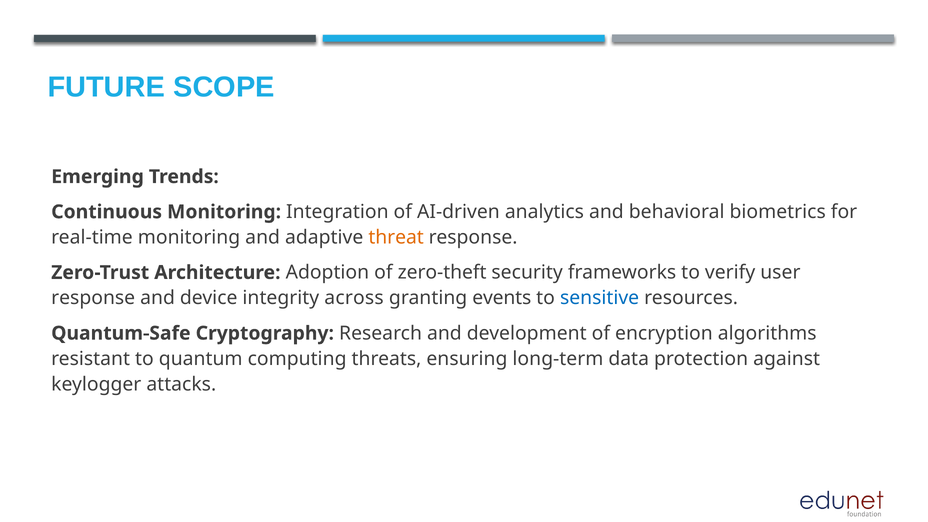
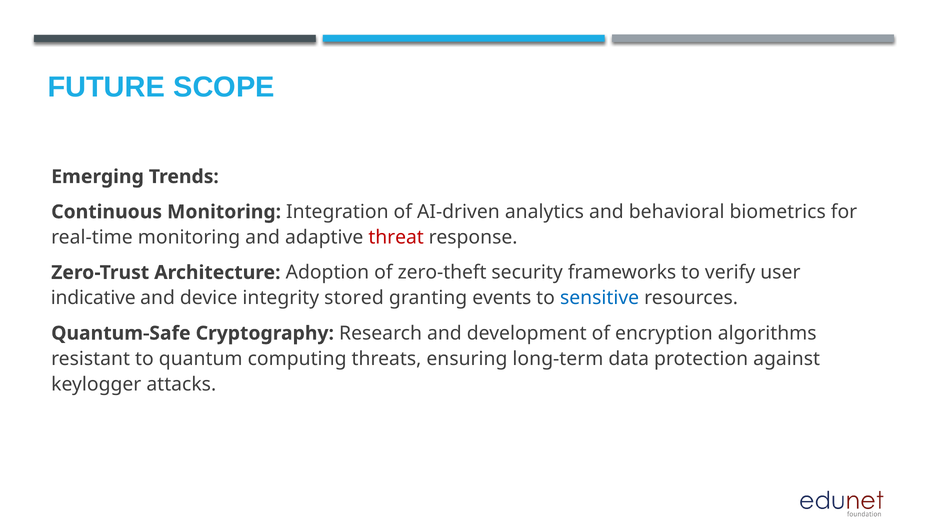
threat colour: orange -> red (396, 237)
response: response -> indicative (93, 298)
across: across -> stored (354, 298)
